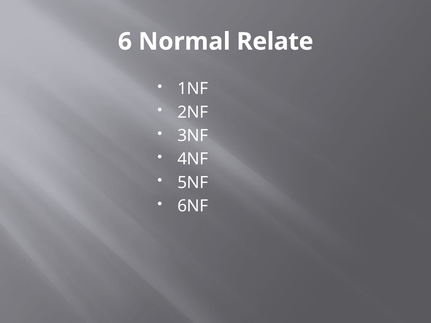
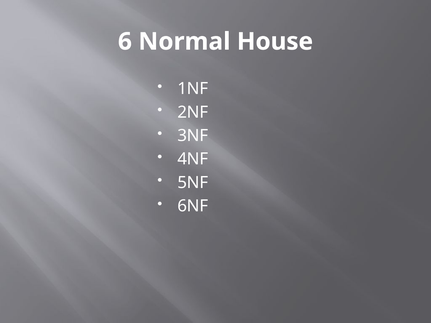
Relate: Relate -> House (275, 42)
